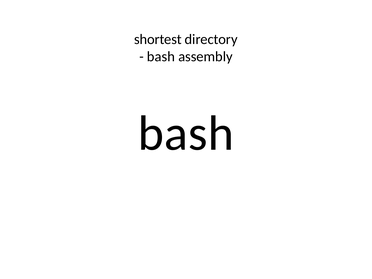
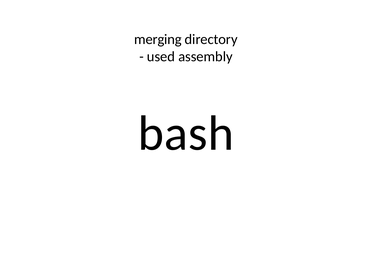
shortest: shortest -> merging (158, 39)
bash: bash -> used (161, 57)
